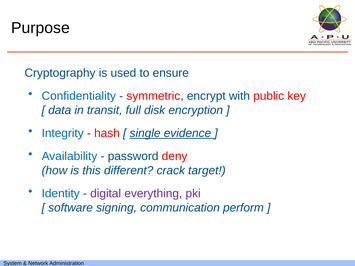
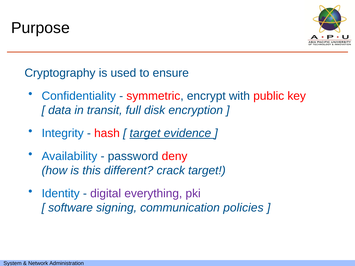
single: single -> target (145, 133)
perform: perform -> policies (243, 208)
